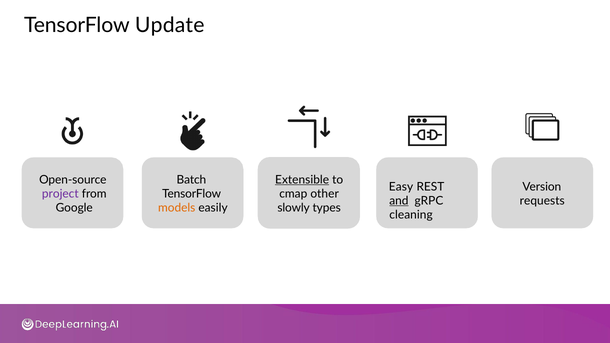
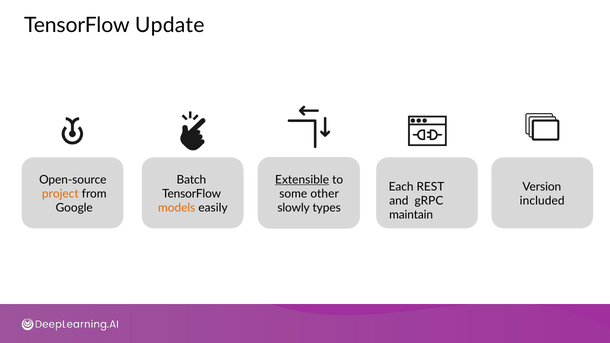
Easy: Easy -> Each (401, 187)
project colour: purple -> orange (60, 194)
cmap: cmap -> some (293, 194)
and underline: present -> none (399, 201)
requests: requests -> included (542, 201)
cleaning: cleaning -> maintain (411, 215)
